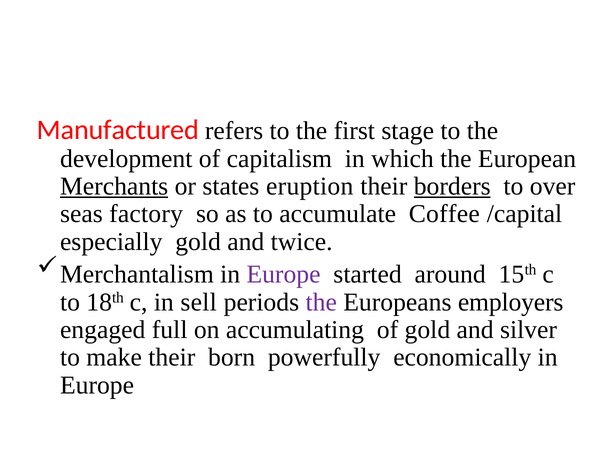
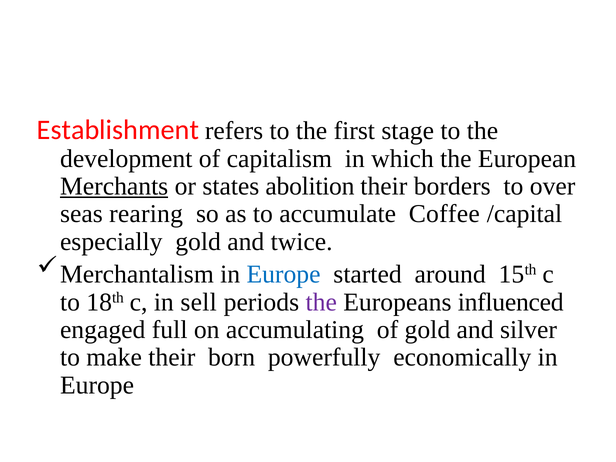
Manufactured: Manufactured -> Establishment (118, 130)
eruption: eruption -> abolition (310, 186)
borders underline: present -> none (452, 186)
factory: factory -> rearing (146, 214)
Europe colour: purple -> blue (284, 274)
employers: employers -> influenced (511, 302)
